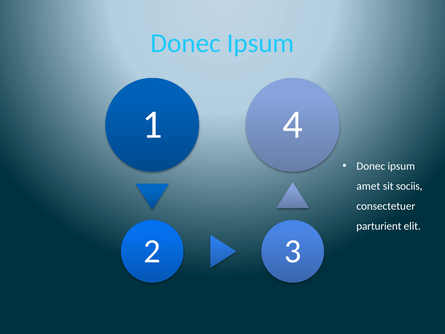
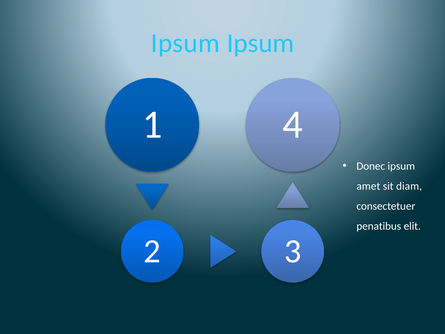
Donec: Donec -> Ipsum (185, 43)
sociis: sociis -> diam (409, 186)
parturient: parturient -> penatibus (379, 226)
